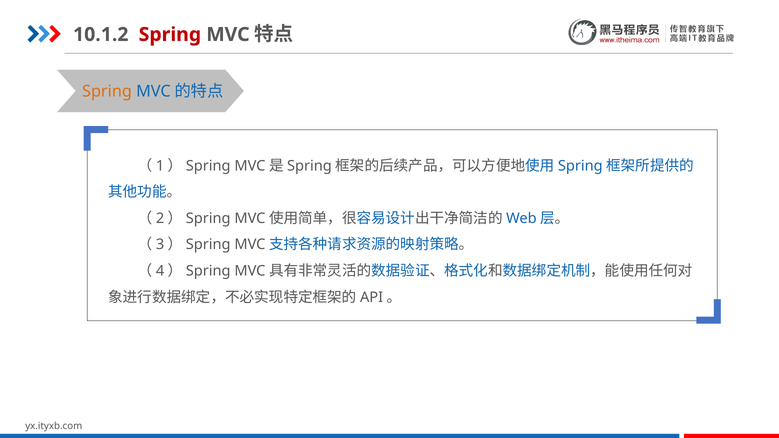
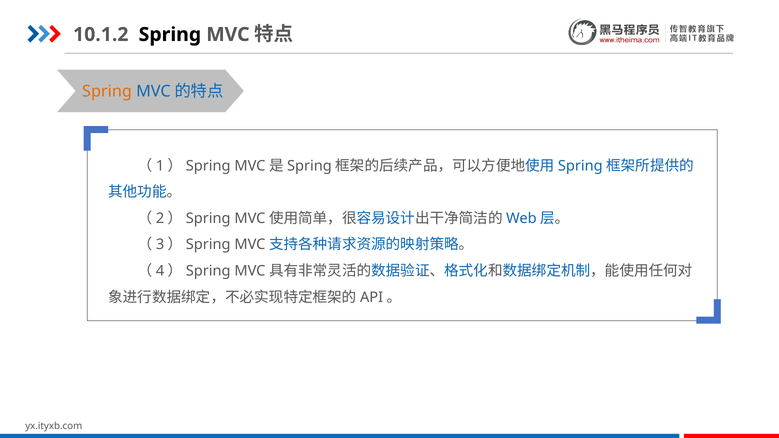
Spring colour: red -> black (170, 35)
